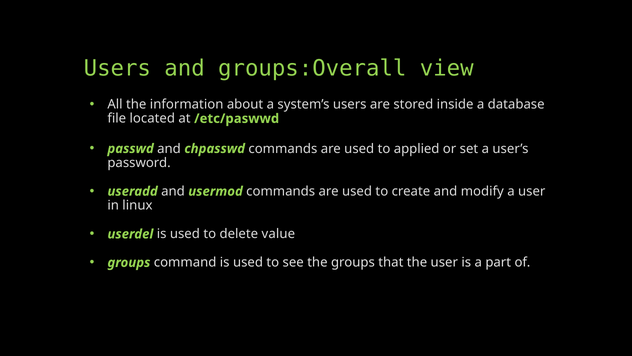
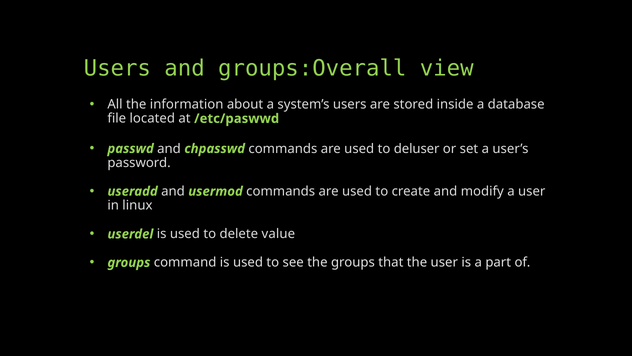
applied: applied -> deluser (417, 148)
